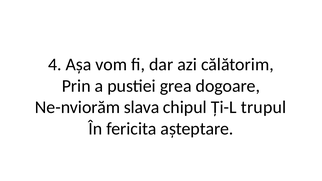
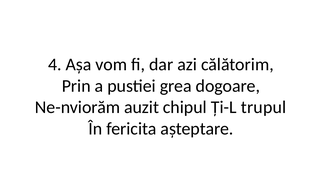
slava: slava -> auzit (142, 107)
